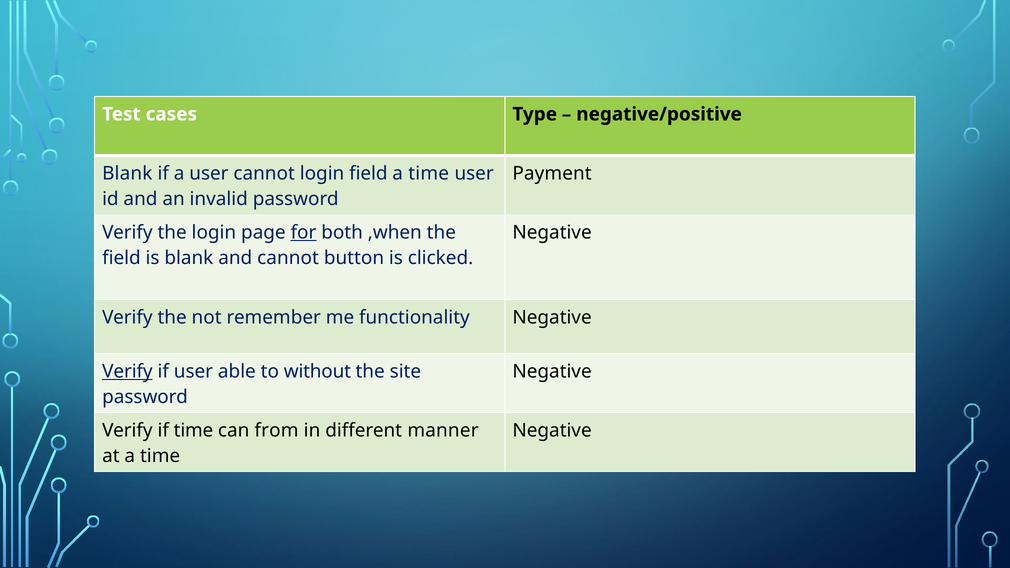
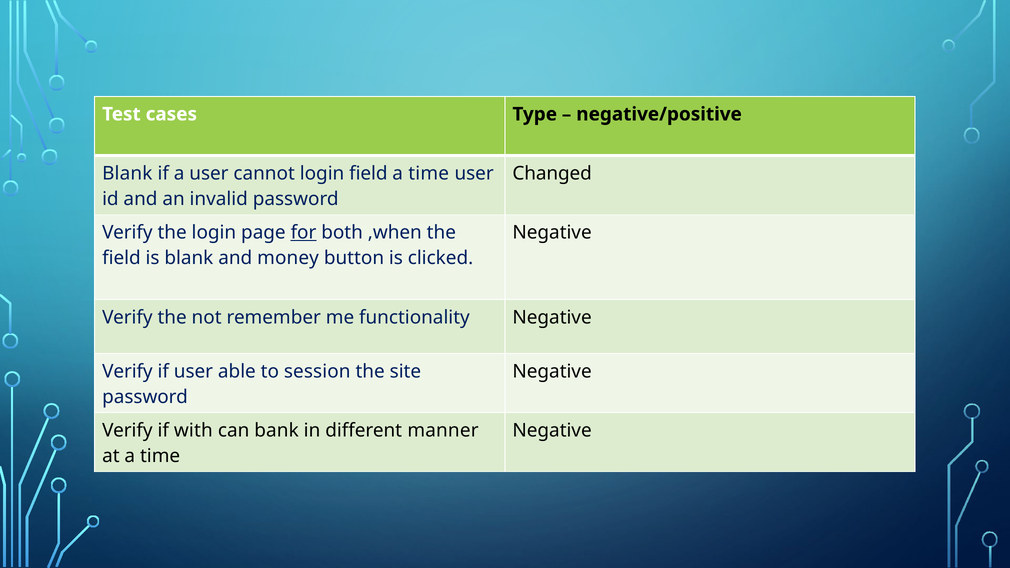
Payment: Payment -> Changed (552, 173)
and cannot: cannot -> money (288, 258)
Verify underline: present -> none (127, 371)
without: without -> session (317, 371)
if time: time -> with (193, 430)
from: from -> bank (277, 430)
